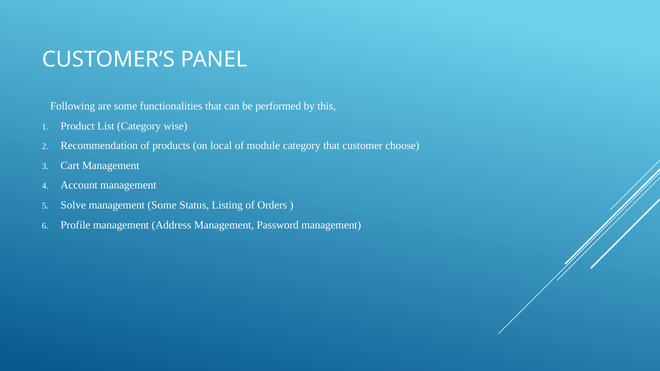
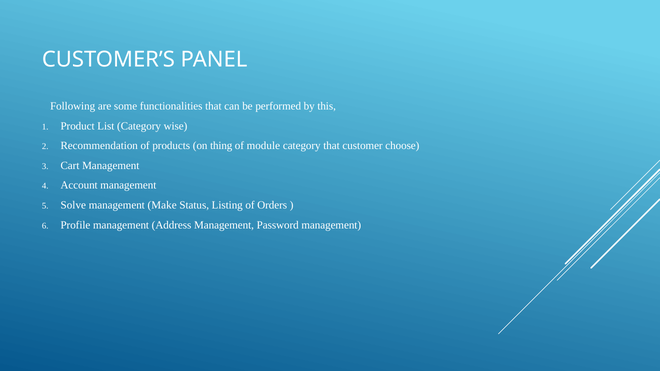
local: local -> thing (221, 146)
management Some: Some -> Make (162, 205)
